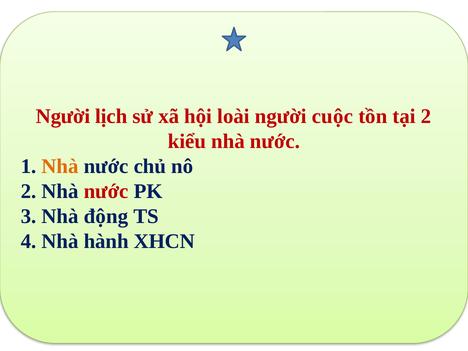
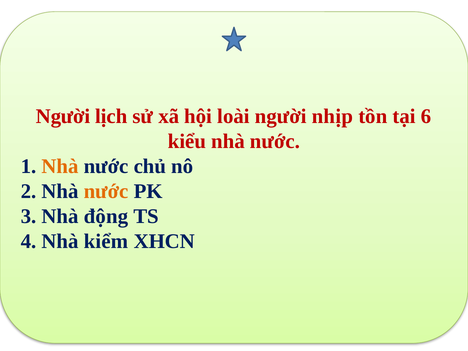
cuộc: cuộc -> nhịp (332, 116)
tại 2: 2 -> 6 (426, 116)
nước colour: red -> orange (106, 191)
hành: hành -> kiểm (106, 241)
